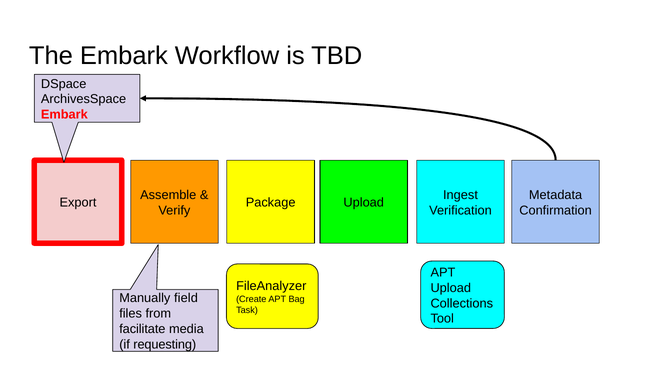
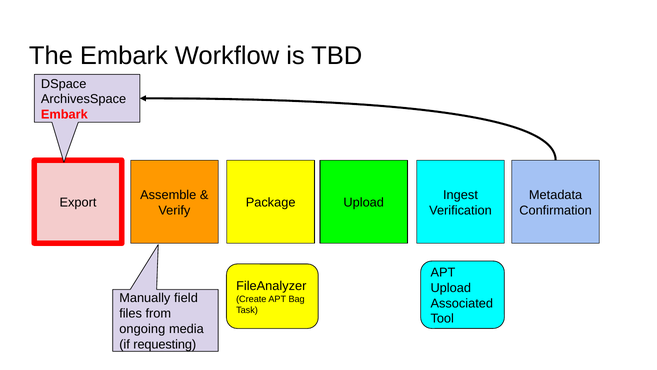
Collections: Collections -> Associated (462, 303)
facilitate: facilitate -> ongoing (142, 329)
